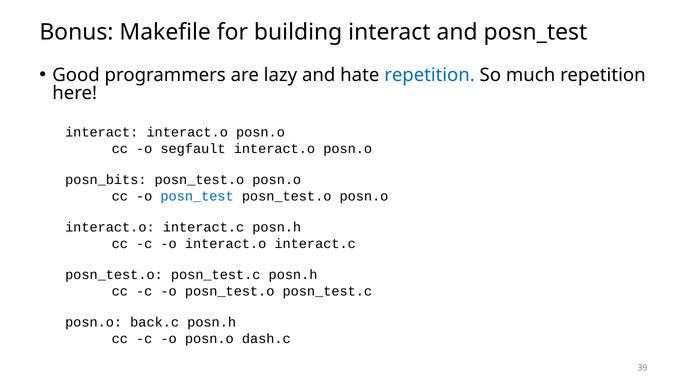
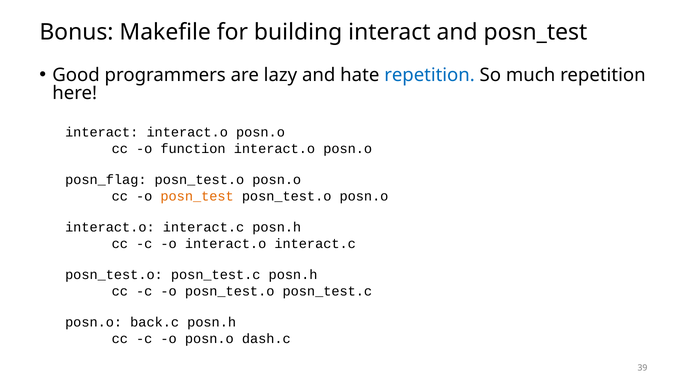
segfault: segfault -> function (193, 149)
posn_bits: posn_bits -> posn_flag (106, 180)
posn_test colour: blue -> orange (197, 197)
